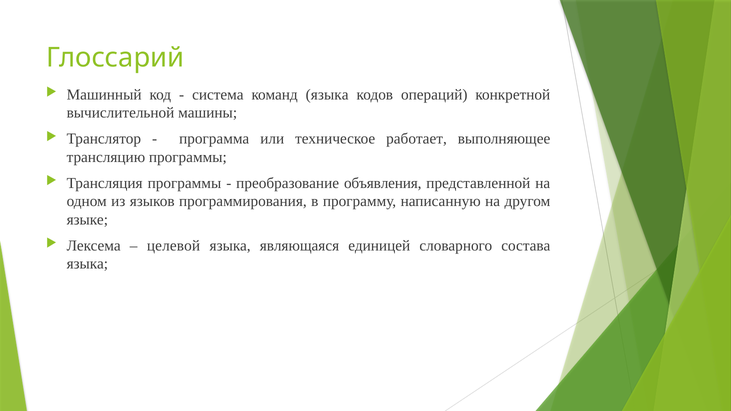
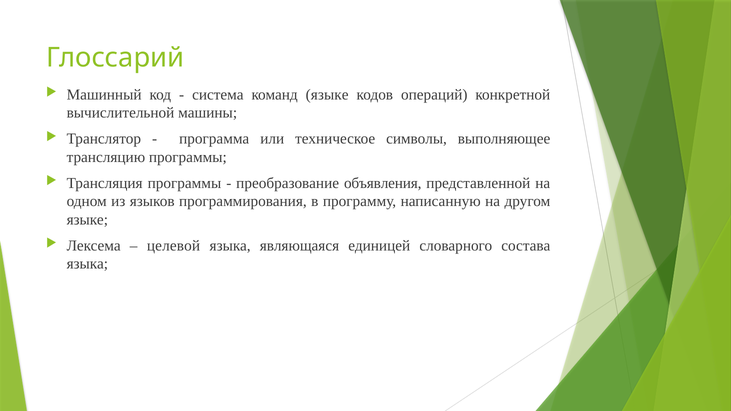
команд языка: языка -> языке (327, 95)
работает: работает -> символы (417, 139)
